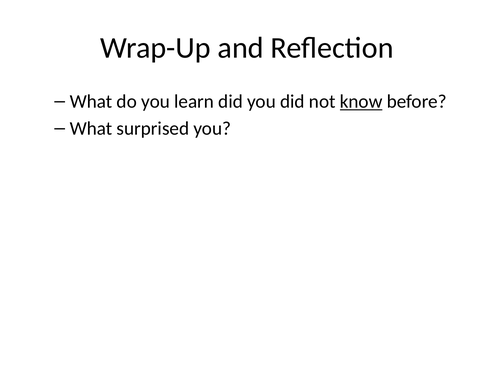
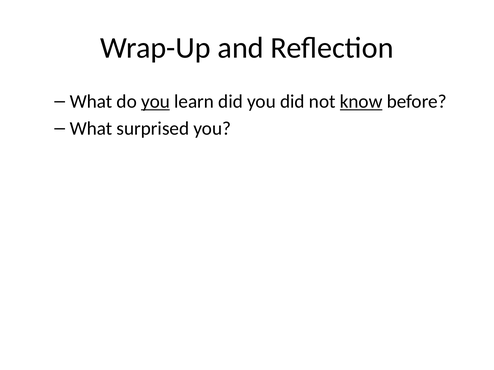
you underline: none -> present (156, 102)
